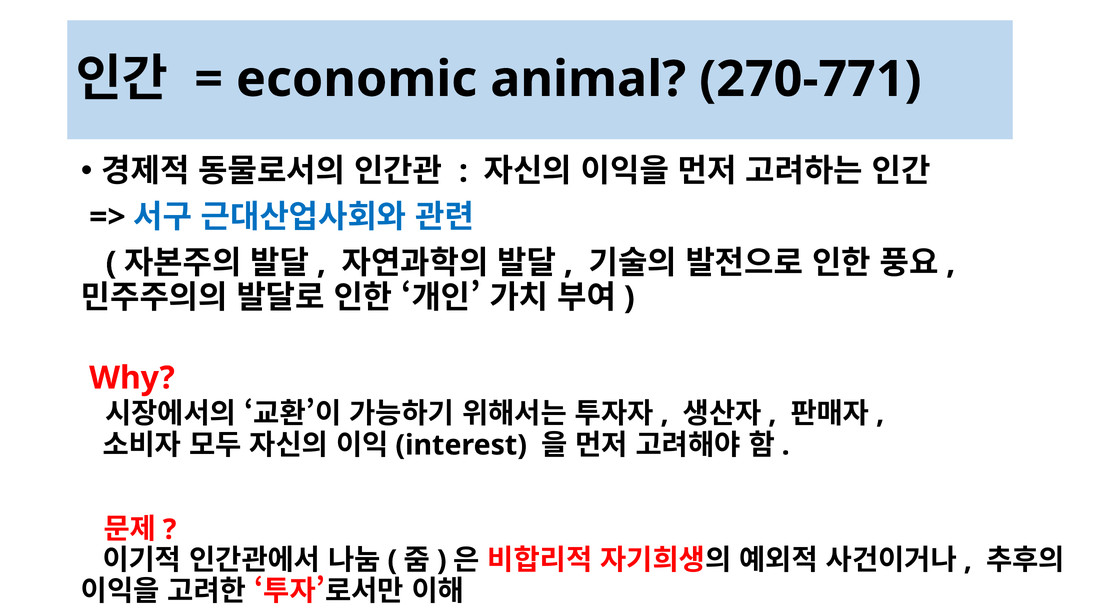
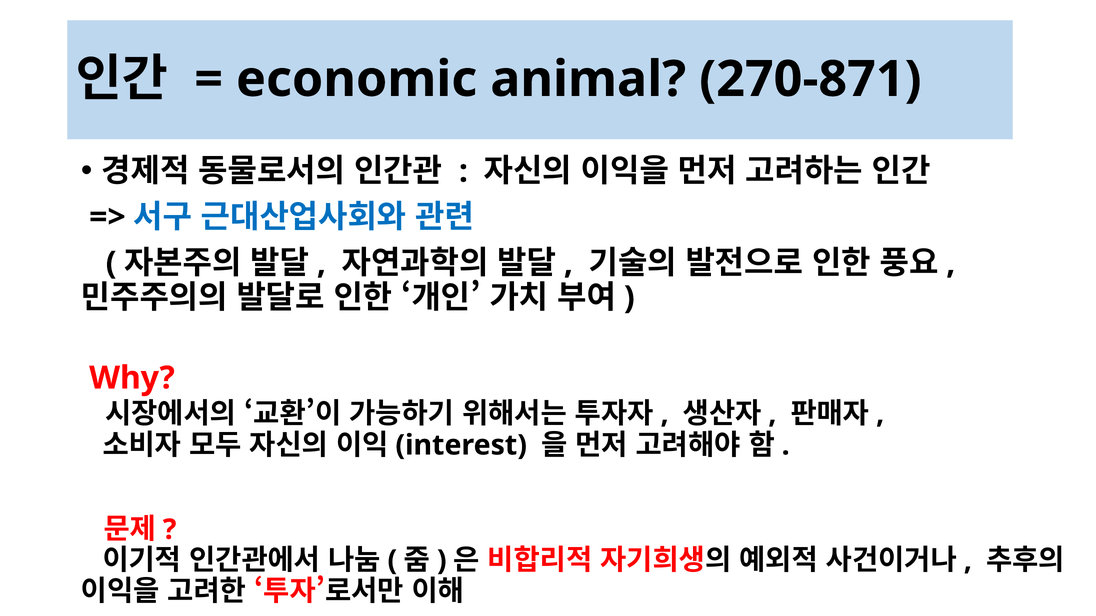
270-771: 270-771 -> 270-871 (810, 79)
